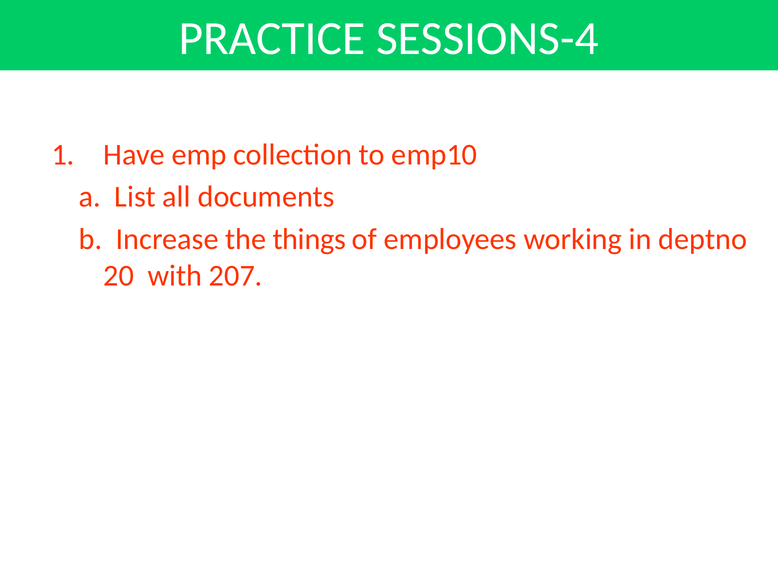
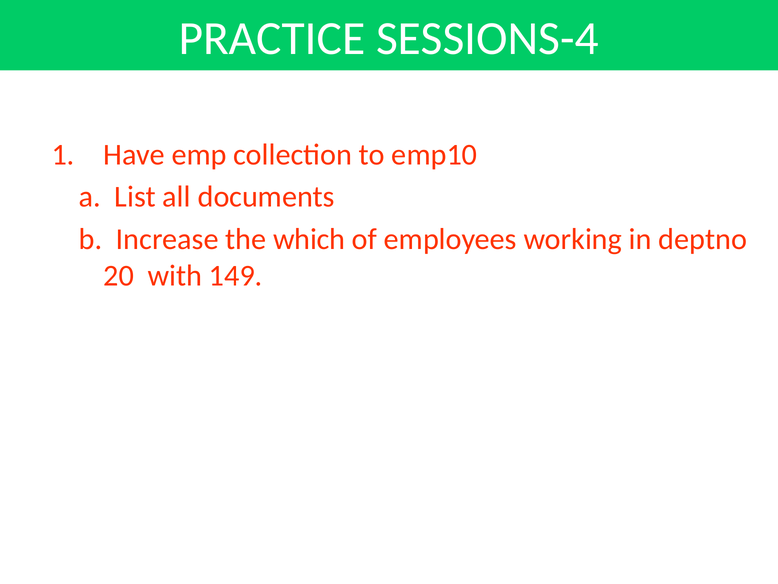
things: things -> which (309, 239)
207: 207 -> 149 (236, 275)
